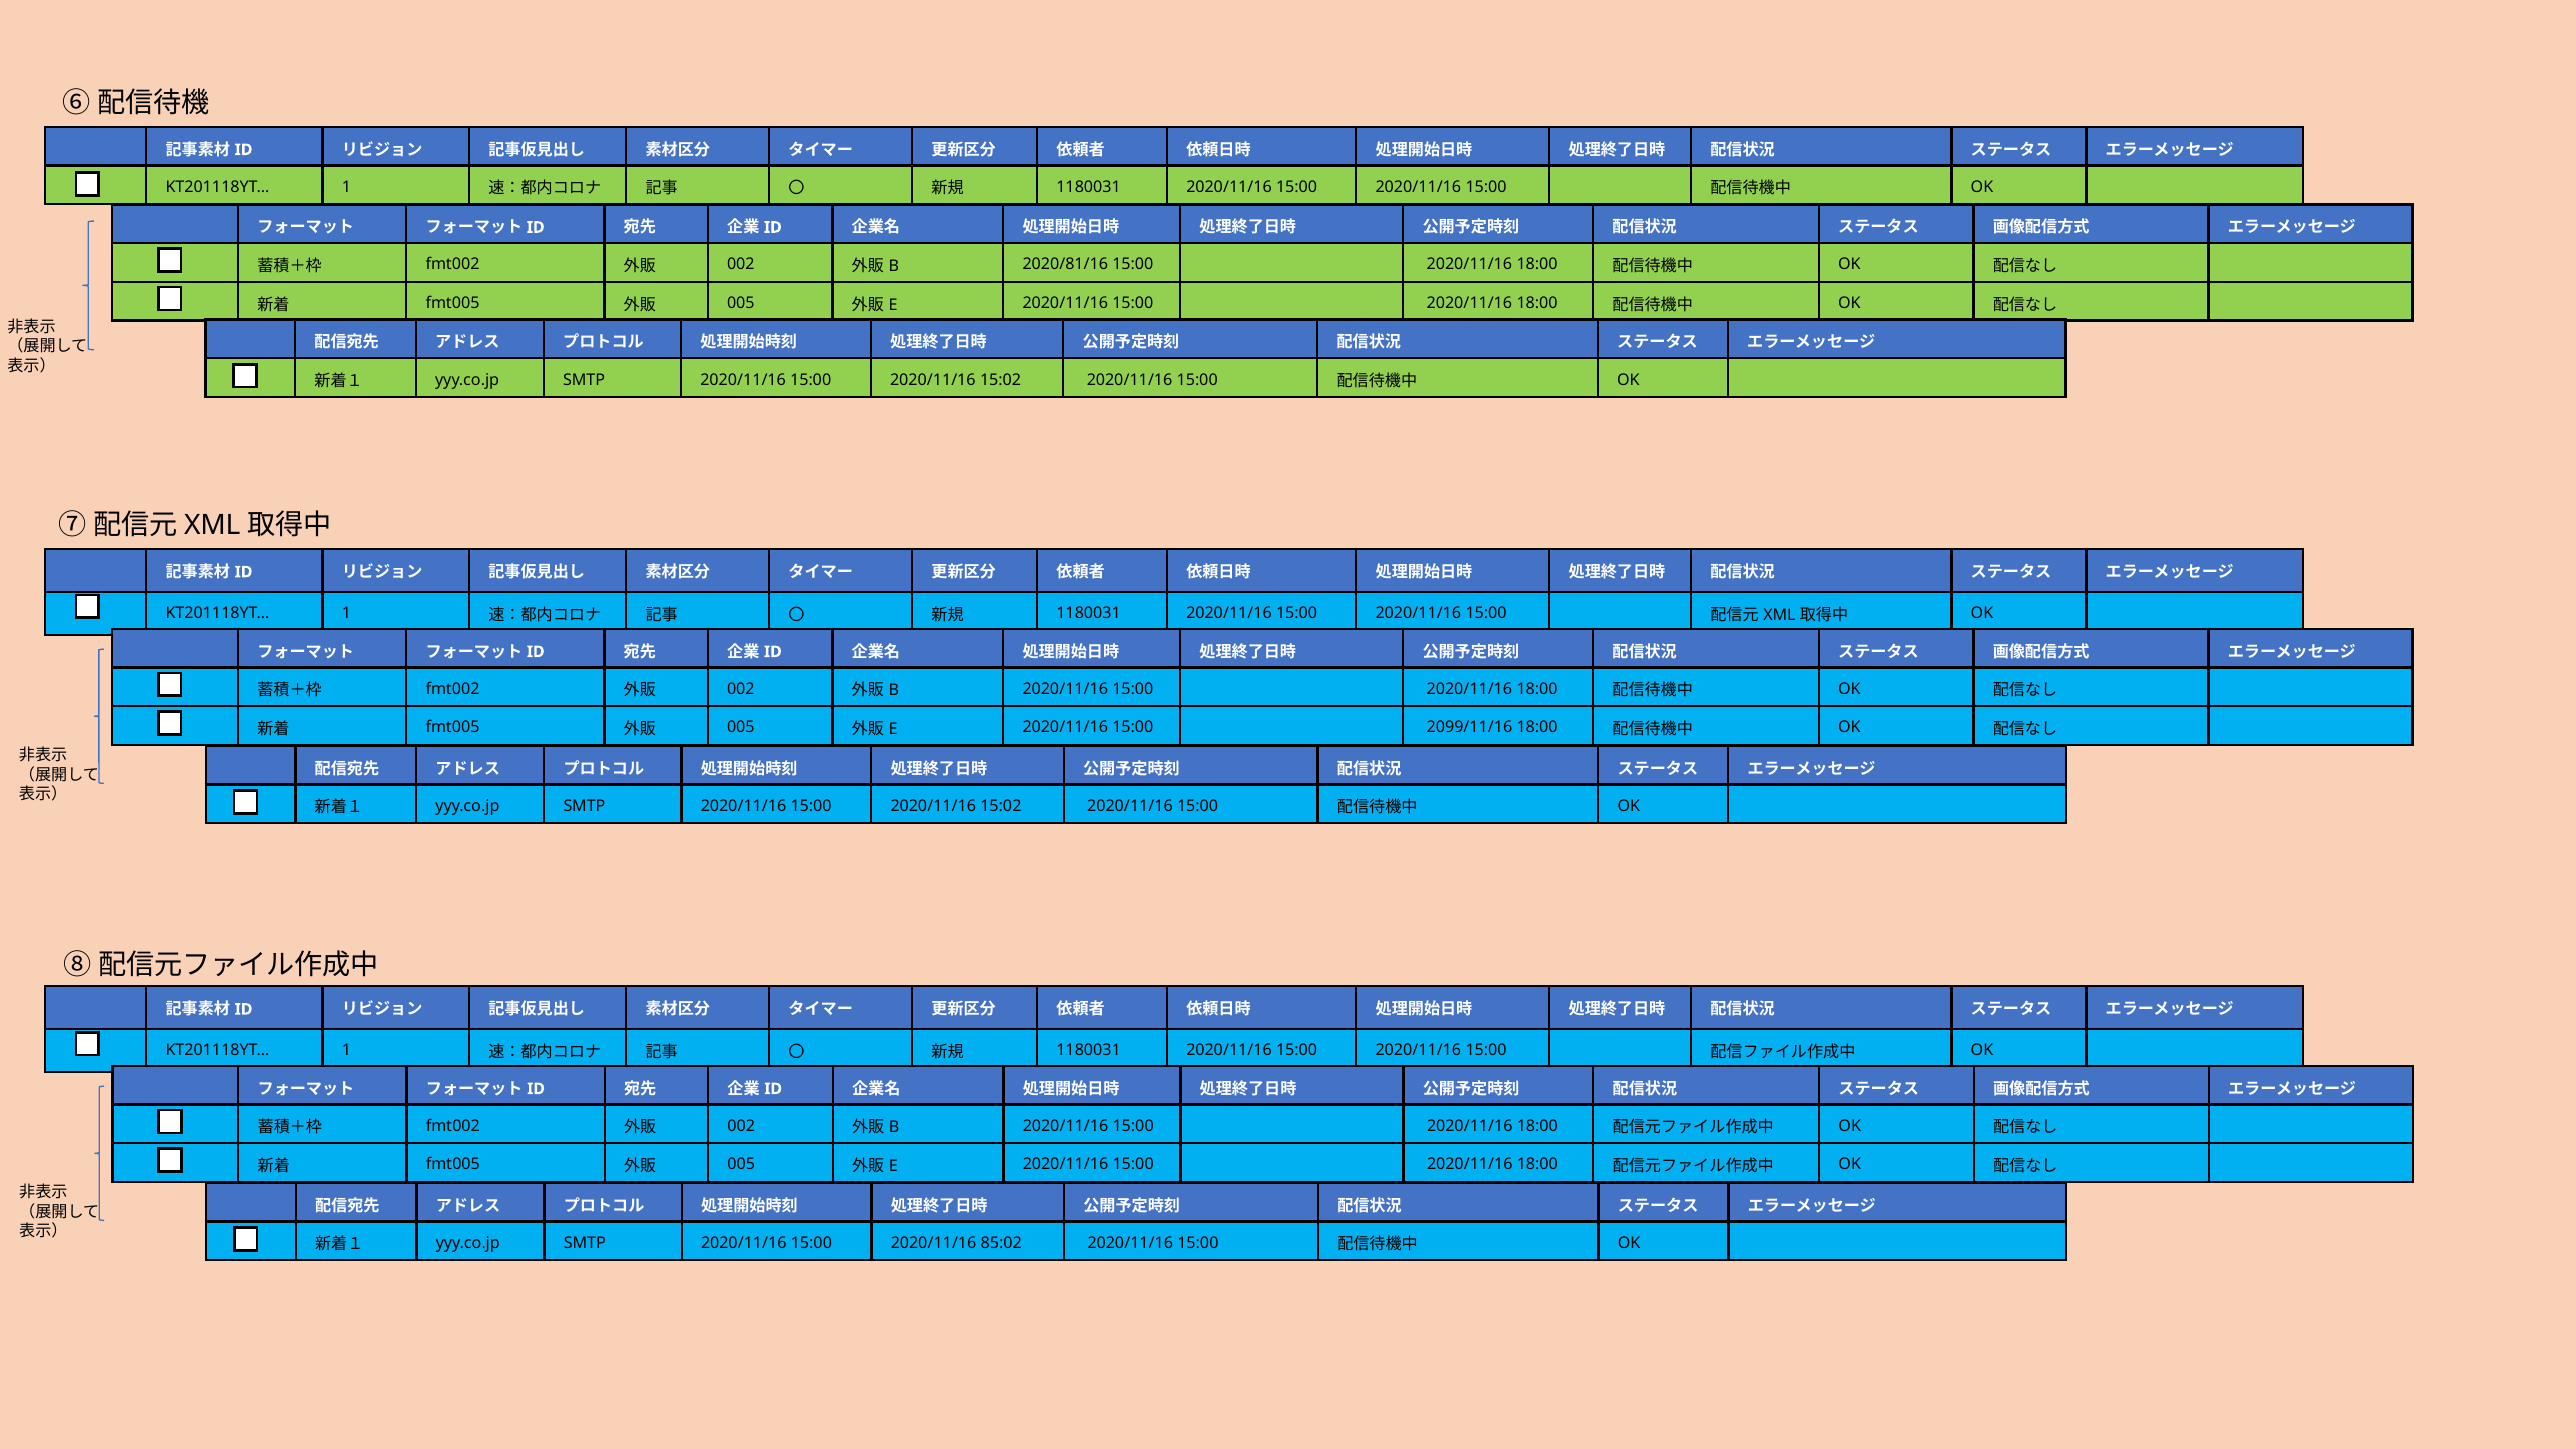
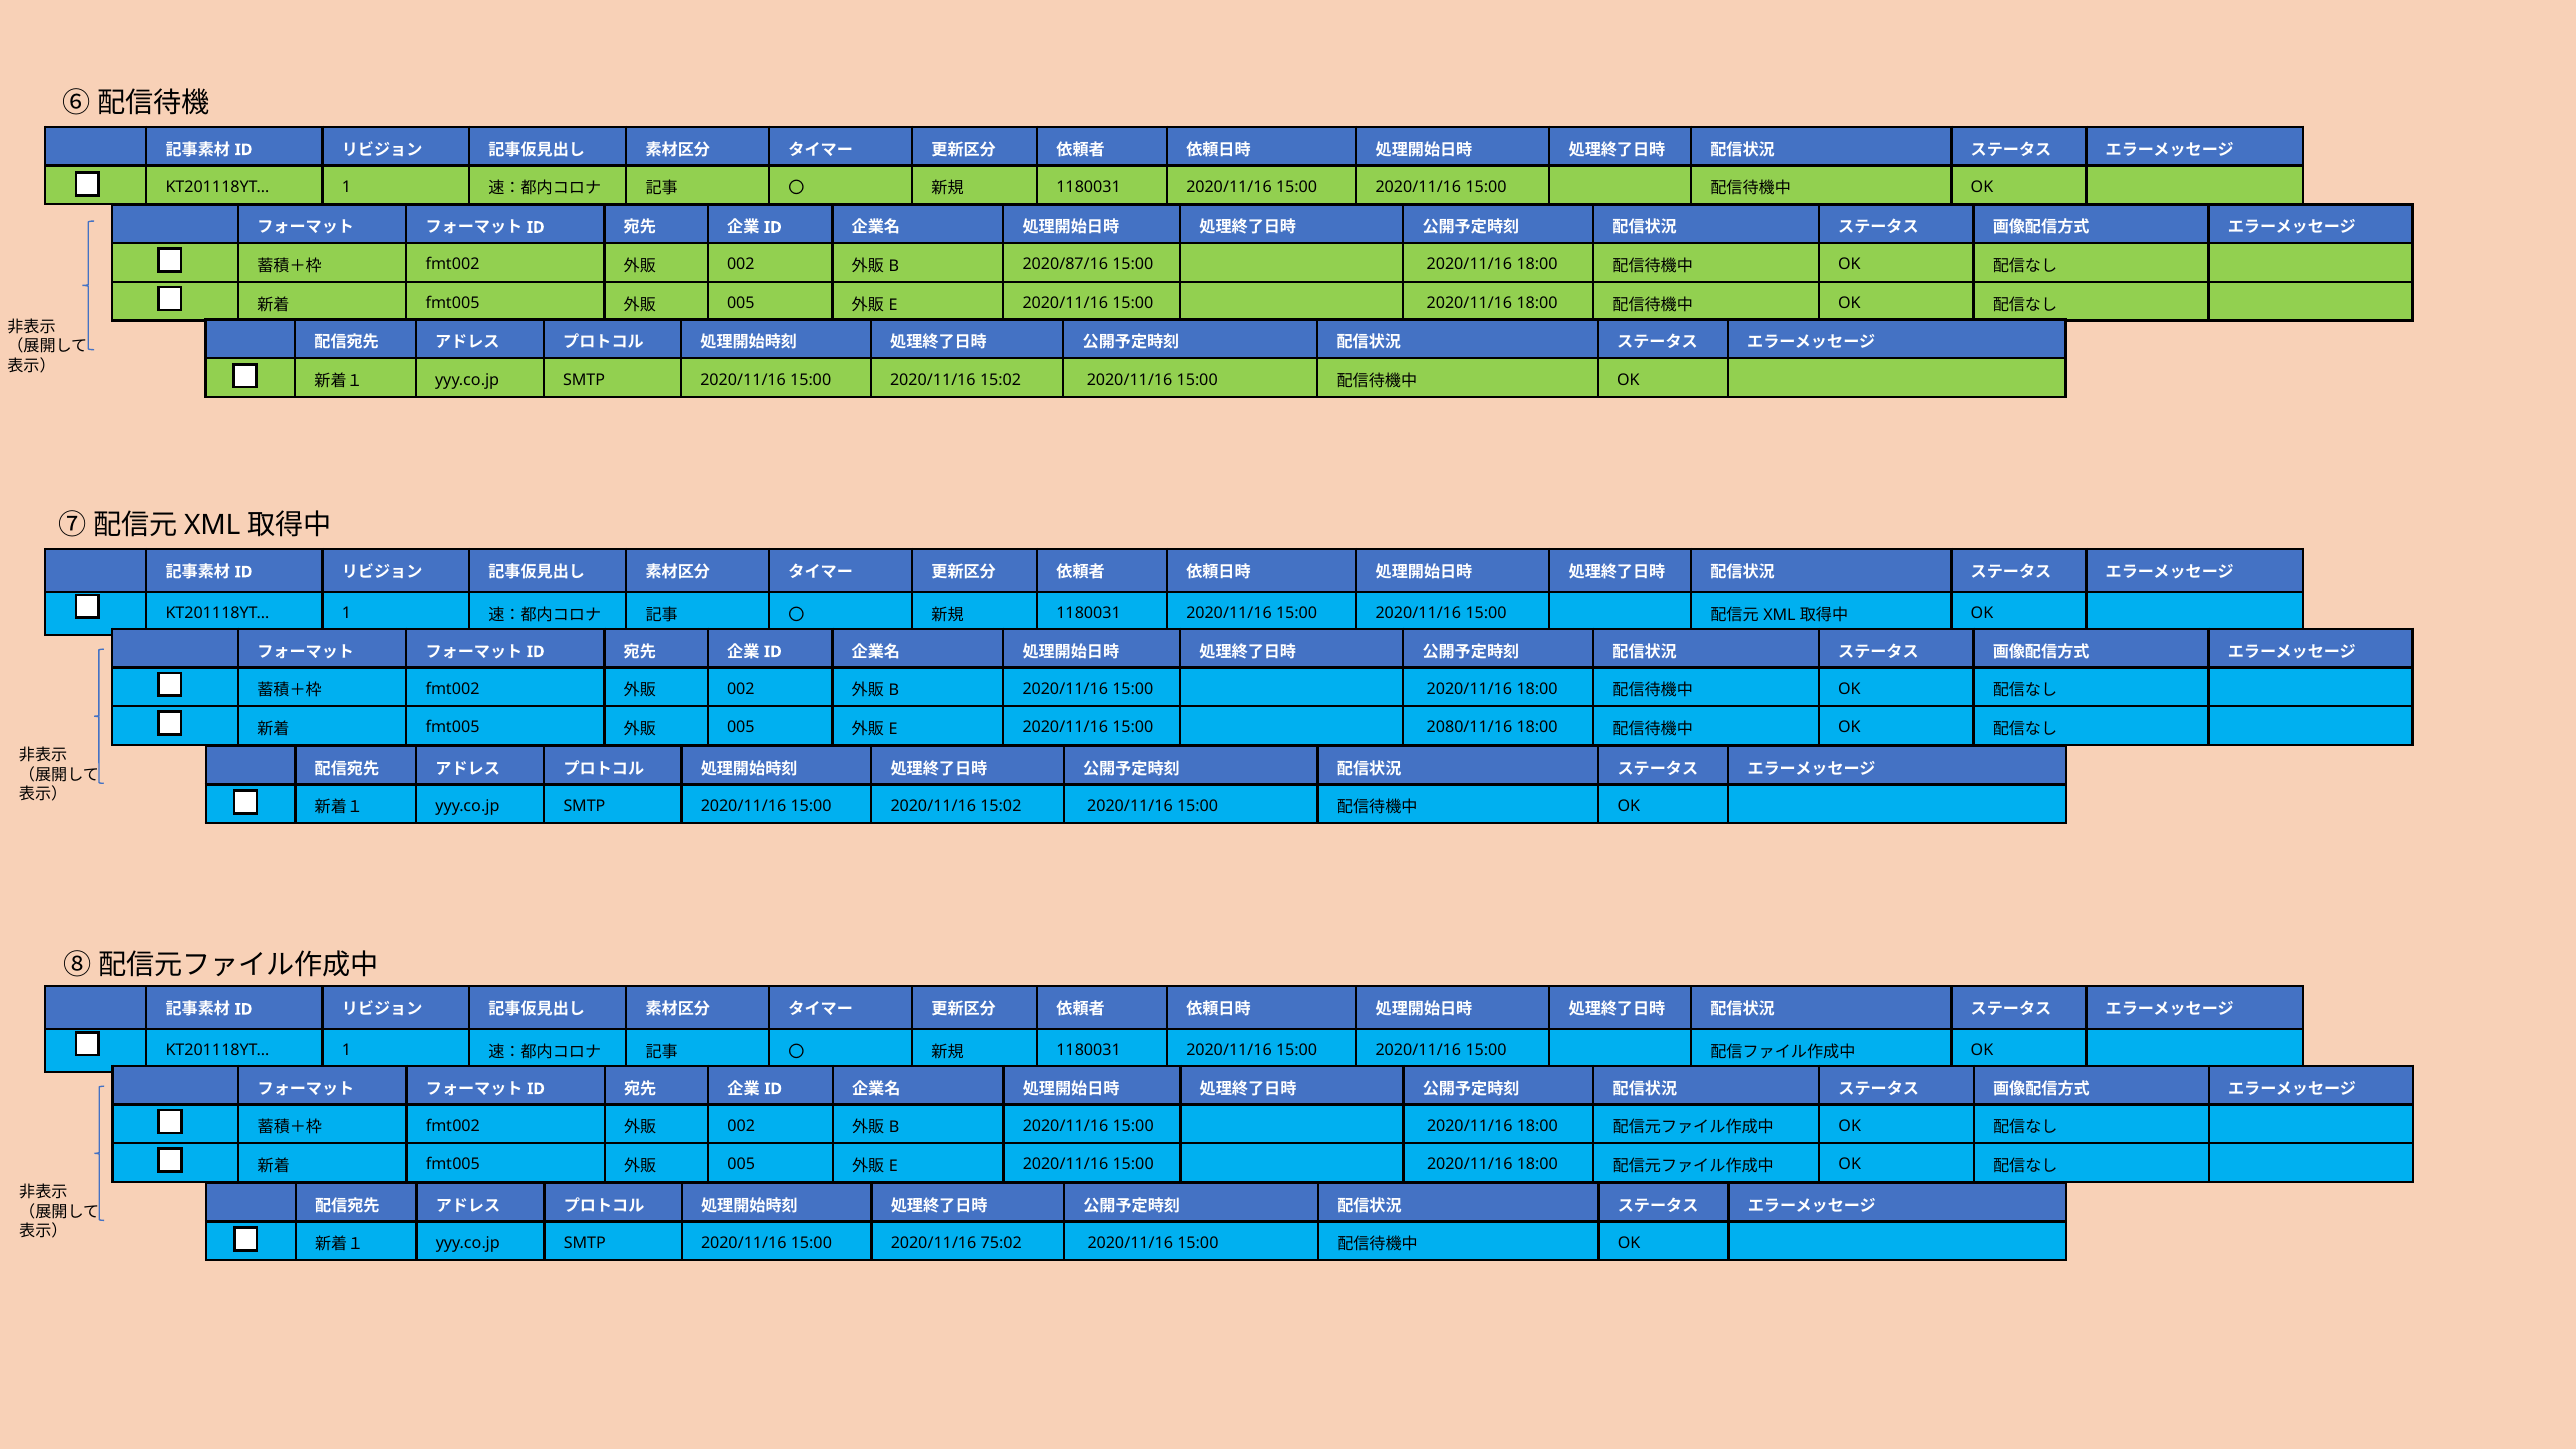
2020/81/16: 2020/81/16 -> 2020/87/16 (1065, 264)
2099/11/16: 2099/11/16 -> 2080/11/16 (1469, 728)
85:02: 85:02 -> 75:02 (1001, 1243)
